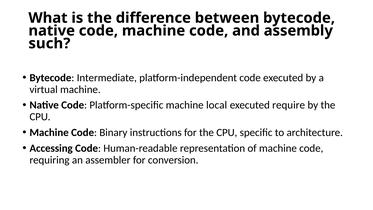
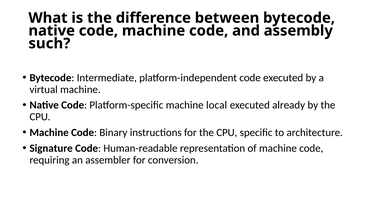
require: require -> already (289, 105)
Accessing: Accessing -> Signature (51, 148)
